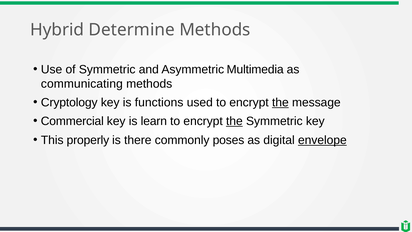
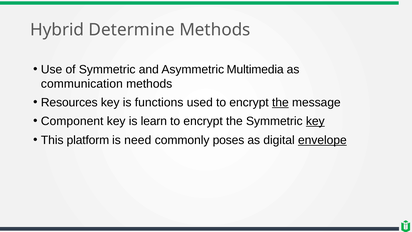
communicating: communicating -> communication (82, 84)
Cryptology: Cryptology -> Resources (69, 102)
Commercial: Commercial -> Component (72, 121)
the underline: present -> none (234, 121)
key underline: none -> present (315, 121)
properly: properly -> platform (88, 140)
there: there -> need (138, 140)
